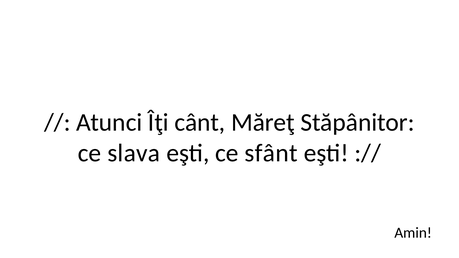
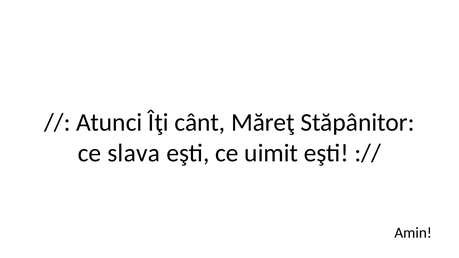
sfânt: sfânt -> uimit (271, 153)
